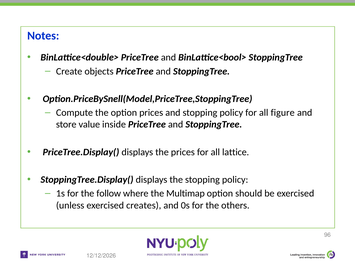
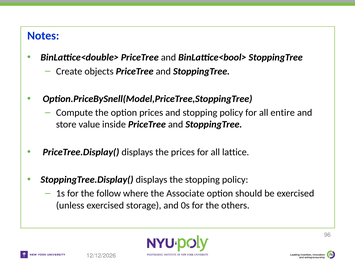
figure: figure -> entire (283, 113)
Multimap: Multimap -> Associate (185, 194)
creates: creates -> storage (144, 205)
